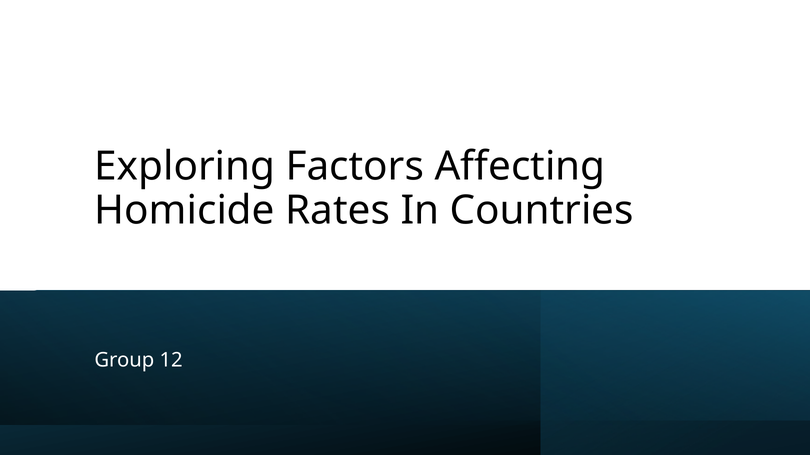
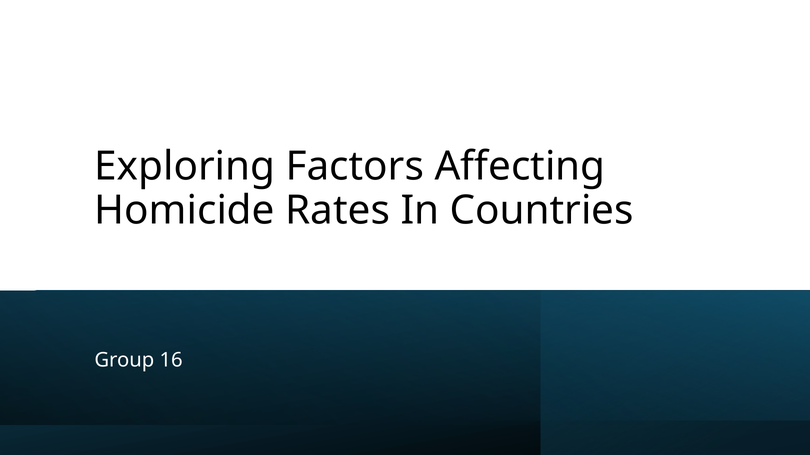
12: 12 -> 16 (171, 361)
